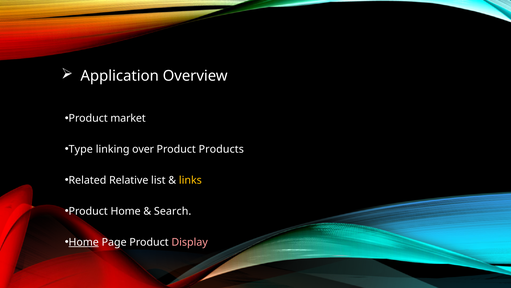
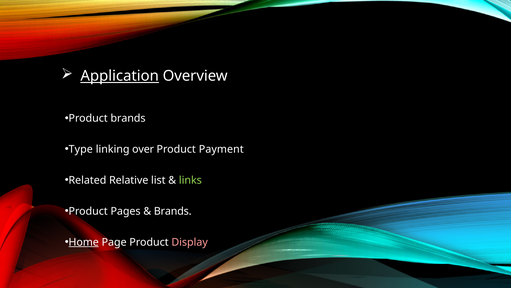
Application underline: none -> present (120, 76)
Product market: market -> brands (128, 118)
Products: Products -> Payment (221, 149)
links colour: yellow -> light green (190, 180)
Product Home: Home -> Pages (126, 211)
Search: Search -> Brands (173, 211)
